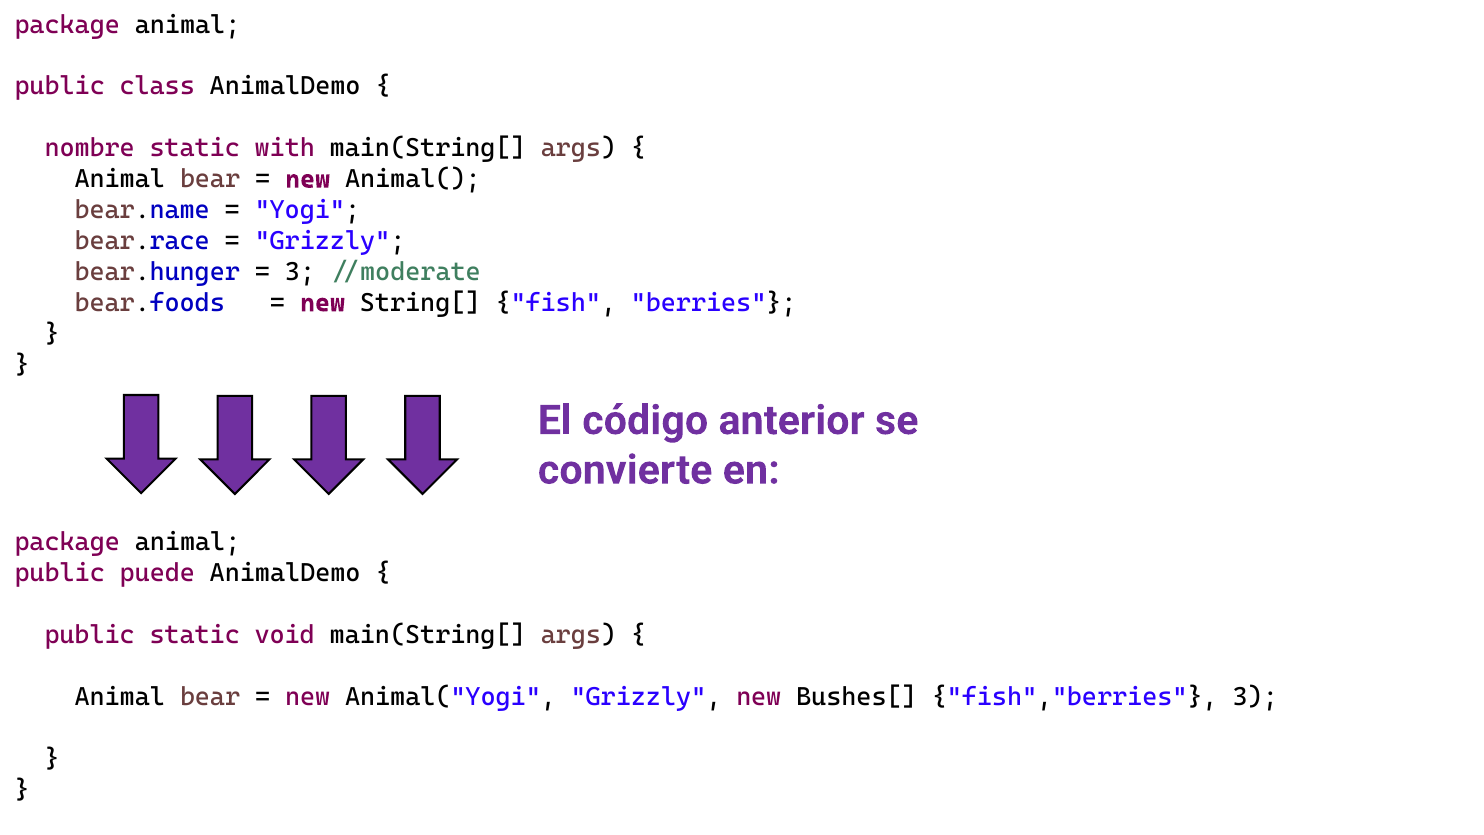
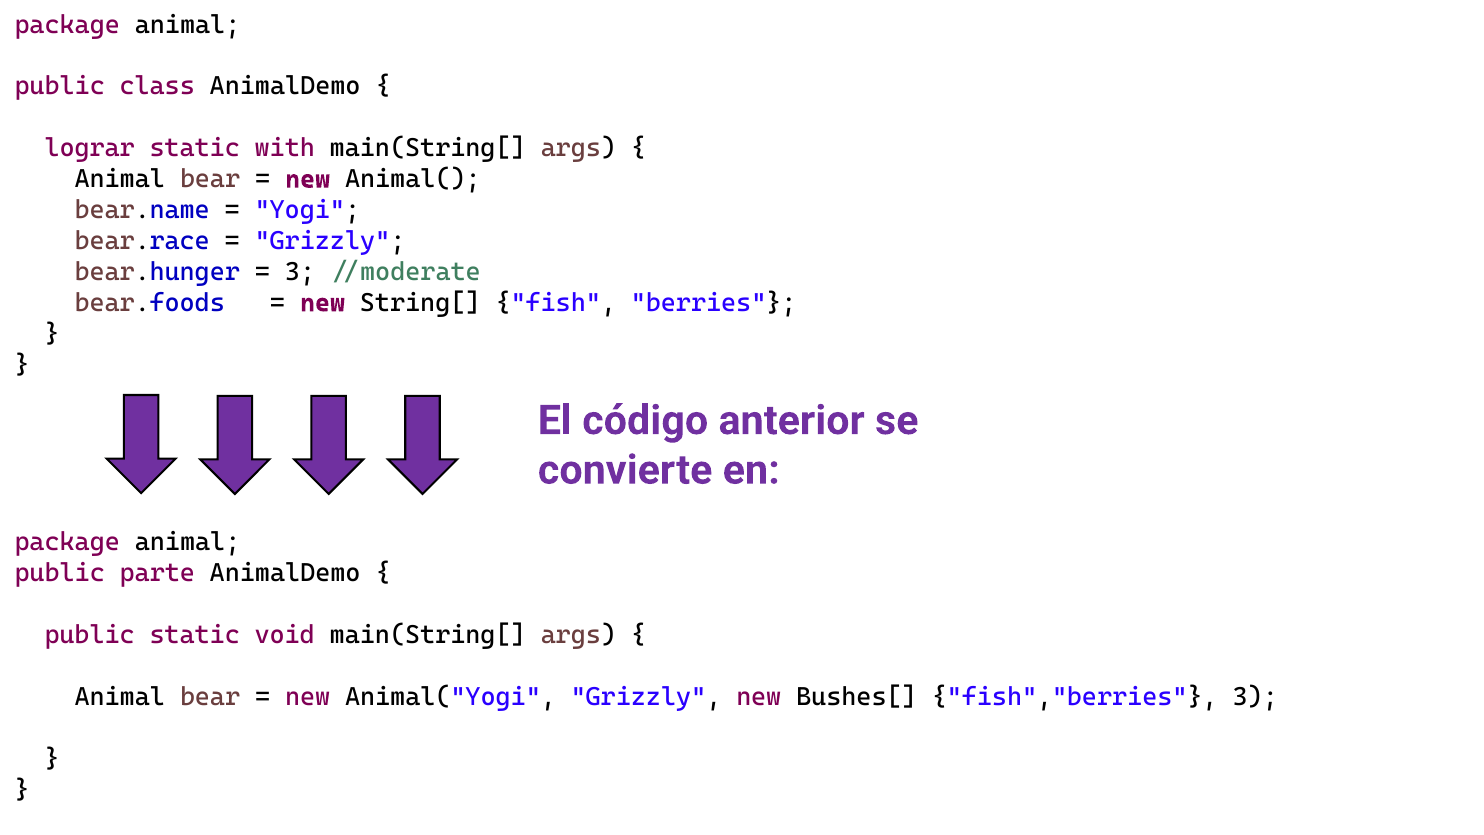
nombre: nombre -> lograr (90, 148)
puede: puede -> parte (157, 573)
